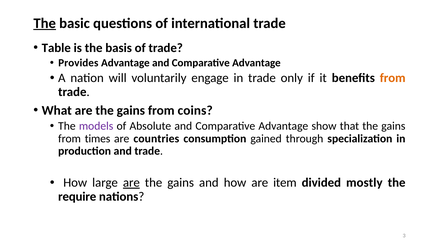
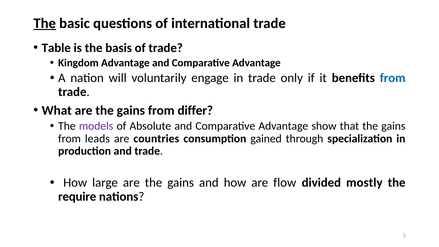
Provides: Provides -> Kingdom (78, 63)
from colour: orange -> blue (393, 78)
coins: coins -> differ (195, 110)
times: times -> leads (97, 139)
are underline: present -> none (131, 183)
item: item -> flow (285, 183)
